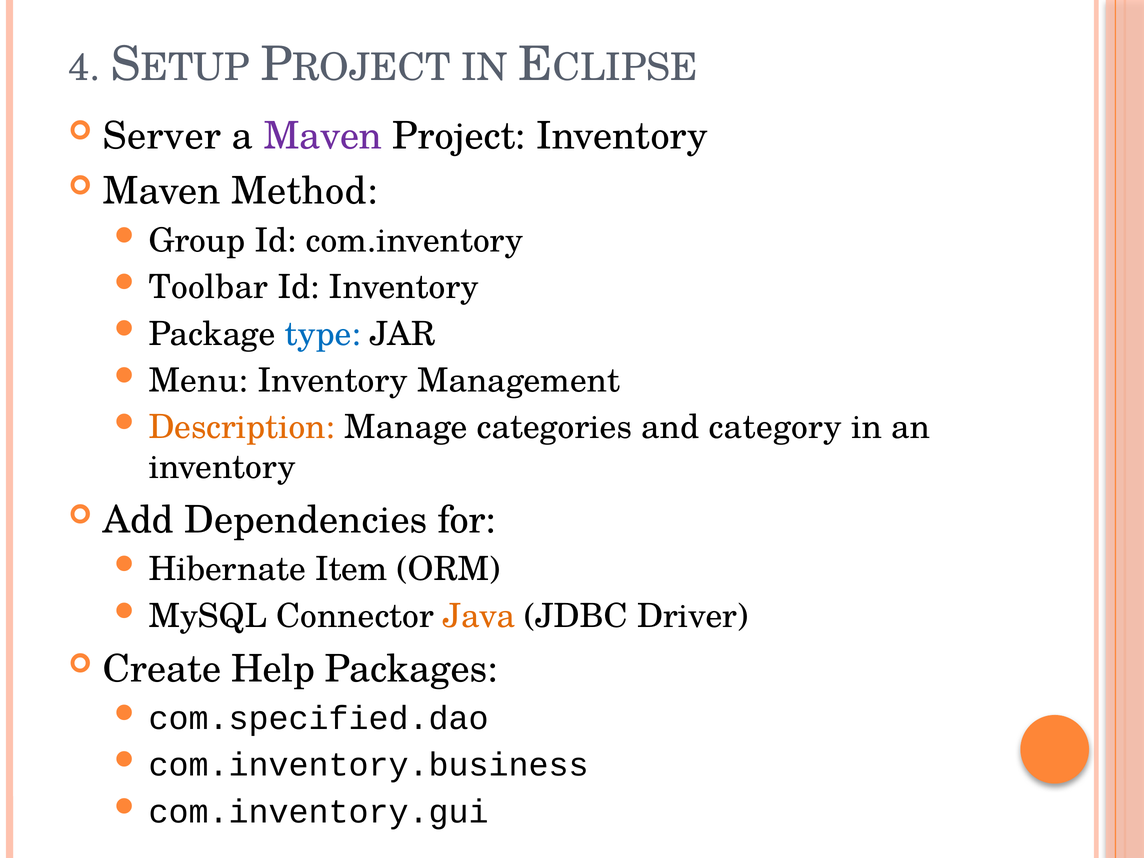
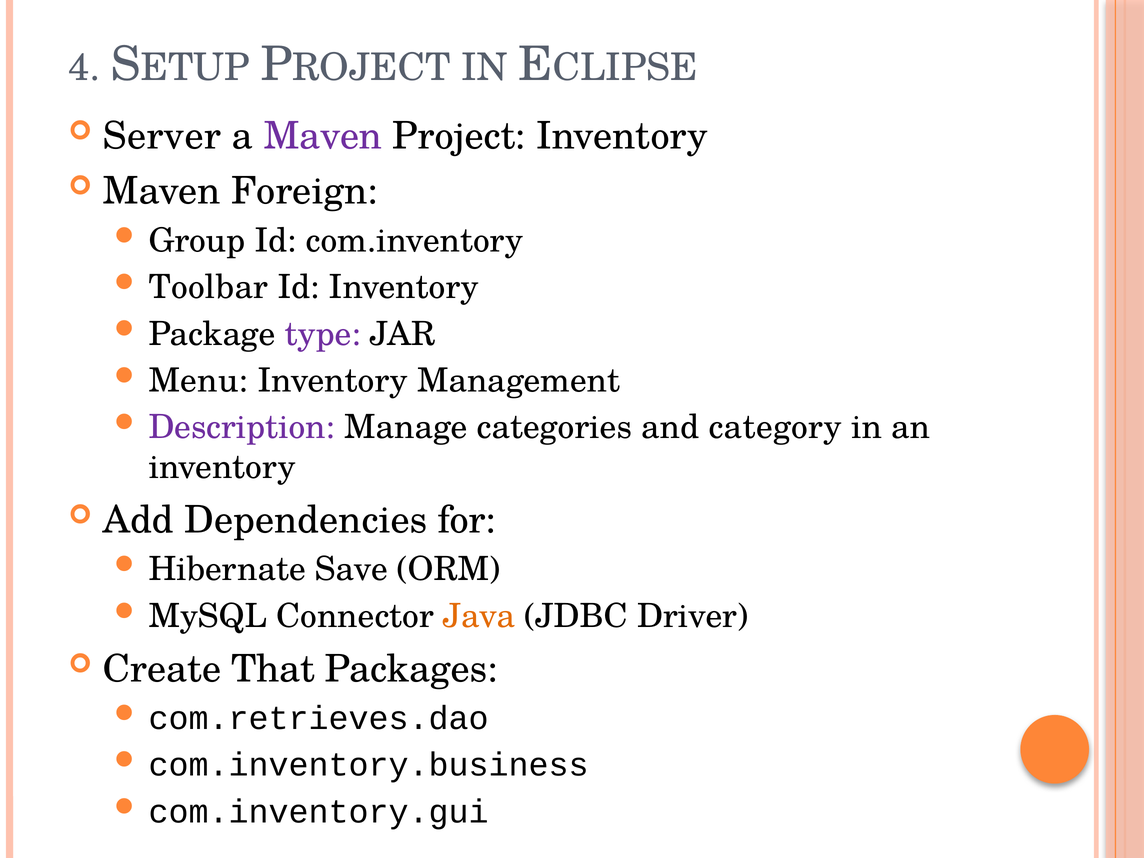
Method: Method -> Foreign (304, 191)
type colour: blue -> purple (323, 334)
Description colour: orange -> purple (242, 427)
Item: Item -> Save (351, 569)
Help: Help -> That (273, 669)
com.specified.dao: com.specified.dao -> com.retrieves.dao (319, 718)
